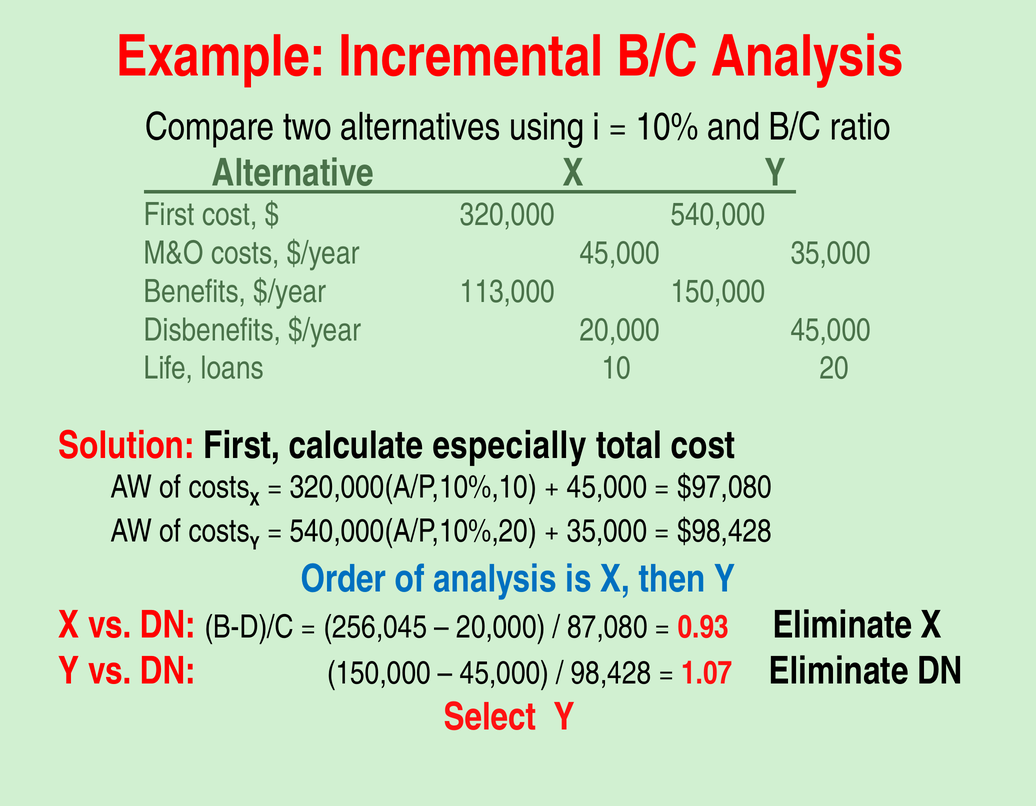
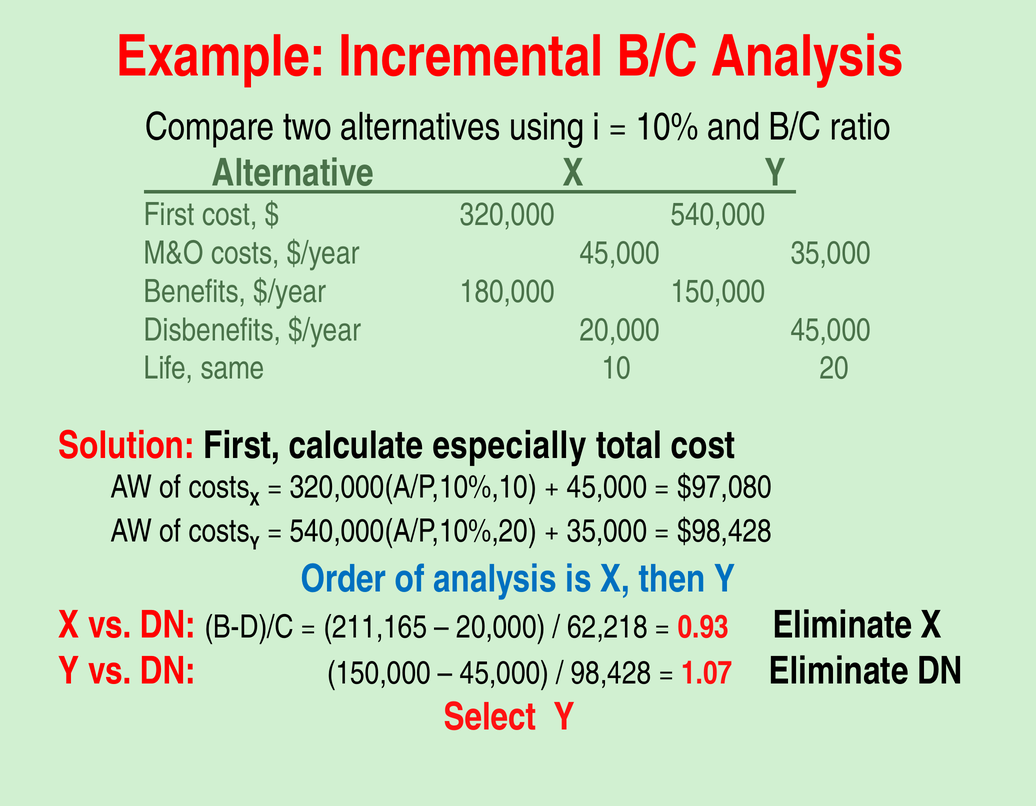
113,000: 113,000 -> 180,000 (507, 291)
loans: loans -> same (232, 368)
256,045: 256,045 -> 211,165 (375, 627)
87,080: 87,080 -> 62,218 (607, 627)
